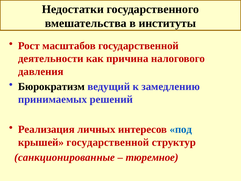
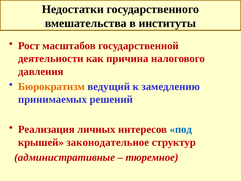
Бюрократизм colour: black -> orange (51, 86)
крышей государственной: государственной -> законодательное (108, 142)
санкционированные: санкционированные -> административные (65, 157)
